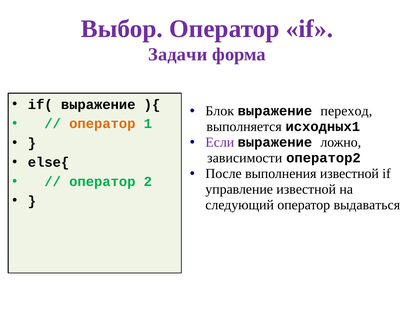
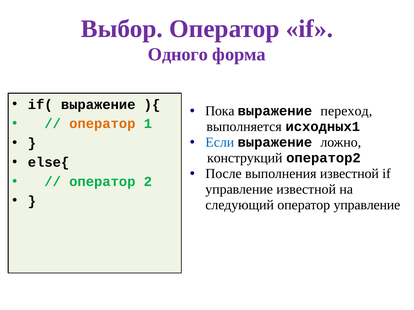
Задачи: Задачи -> Одного (178, 55)
Блок: Блок -> Пока (220, 111)
Если colour: purple -> blue (220, 142)
зависимости: зависимости -> конструкций (245, 158)
оператор выдаваться: выдаваться -> управление (367, 205)
